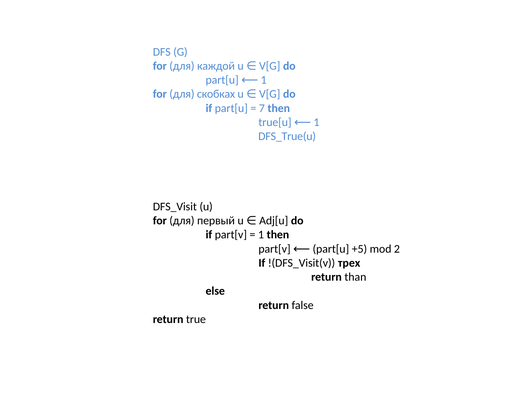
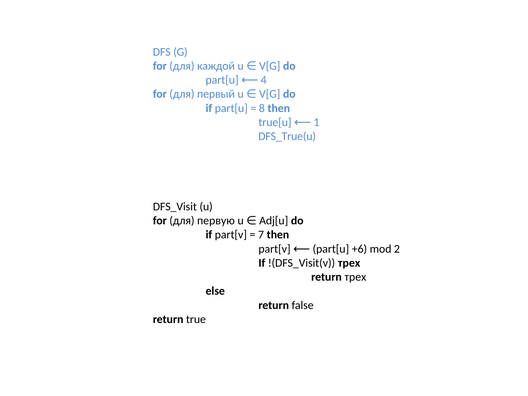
part[u 1: 1 -> 4 (264, 80)
скобках: скобках -> первый (216, 94)
7: 7 -> 8 (262, 108)
первый: первый -> первую (216, 221)
1: 1 -> 7 (261, 235)
+5: +5 -> +6 (359, 249)
return than: than -> трех (355, 277)
